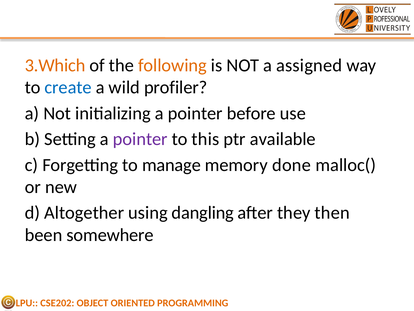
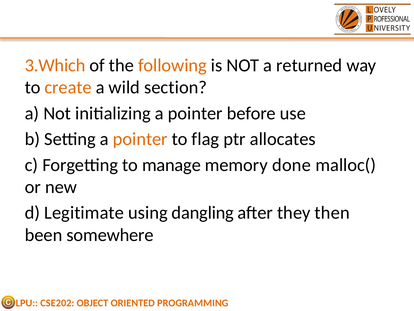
assigned: assigned -> returned (309, 65)
create colour: blue -> orange (68, 87)
profiler: profiler -> section (176, 87)
pointer colour: purple -> orange (140, 139)
this: this -> flag (205, 139)
available: available -> allocates (283, 139)
Altogether: Altogether -> Legitimate (84, 213)
